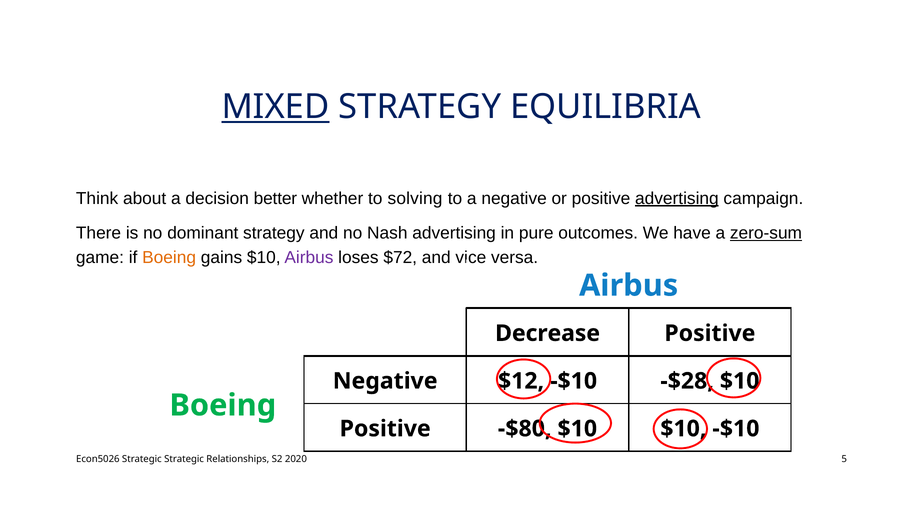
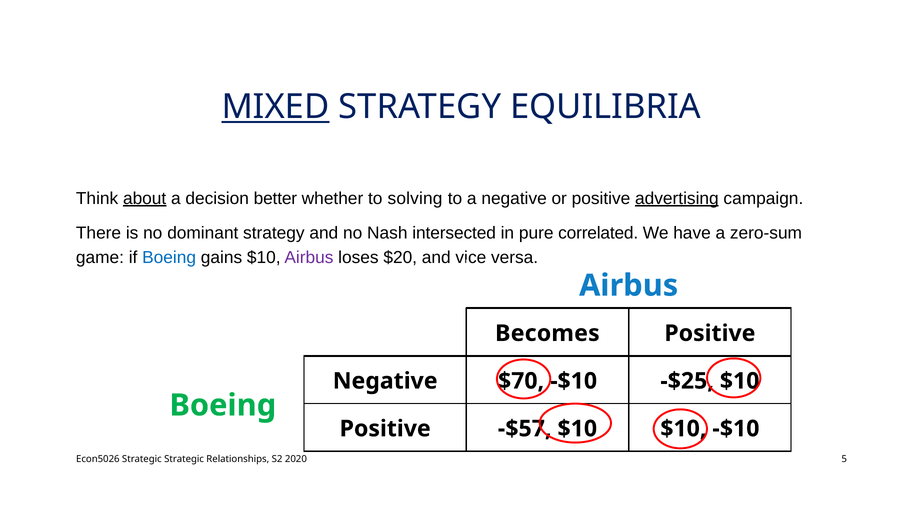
about underline: none -> present (145, 198)
Nash advertising: advertising -> intersected (454, 233)
outcomes: outcomes -> correlated (598, 233)
zero-sum underline: present -> none (766, 233)
Boeing colour: orange -> blue (169, 258)
$72: $72 -> $20 (400, 258)
Decrease: Decrease -> Becomes (547, 333)
$12: $12 -> $70 (521, 381)
-$28: -$28 -> -$25 (687, 381)
-$80: -$80 -> -$57 (525, 429)
